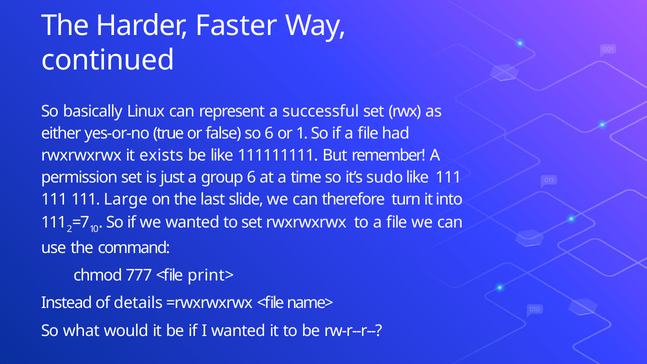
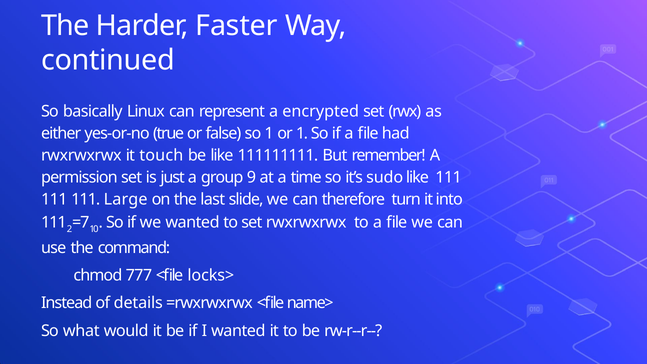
successful: successful -> encrypted (321, 111)
so 6: 6 -> 1 (269, 133)
exists: exists -> touch (161, 155)
group 6: 6 -> 9 (251, 177)
print>: print> -> locks> (211, 275)
